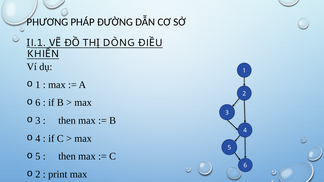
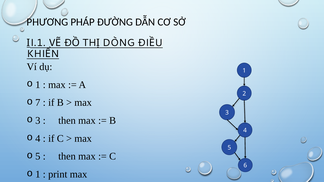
6: 6 -> 7 (38, 103)
2: 2 -> 1 (38, 175)
